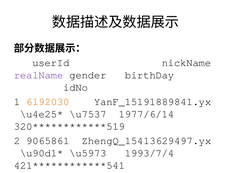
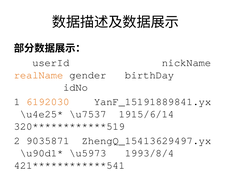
realName colour: purple -> orange (39, 75)
1977/6/14: 1977/6/14 -> 1915/6/14 (146, 114)
9065861: 9065861 -> 9035871 (48, 141)
1993/7/4: 1993/7/4 -> 1993/8/4 (149, 153)
